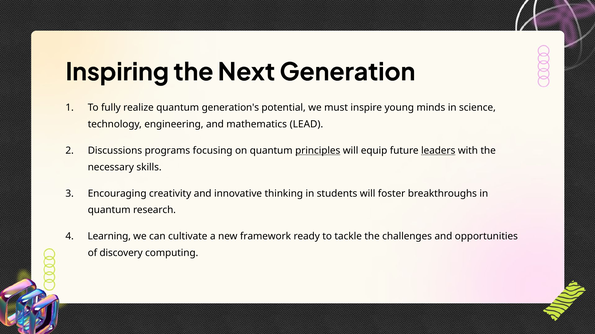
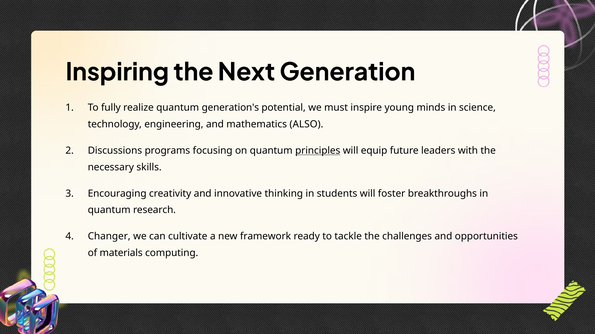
LEAD: LEAD -> ALSO (306, 124)
leaders underline: present -> none (438, 151)
Learning: Learning -> Changer (109, 237)
discovery: discovery -> materials (121, 253)
